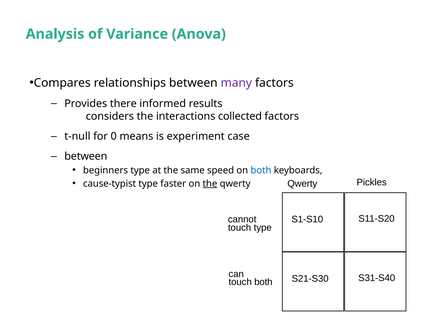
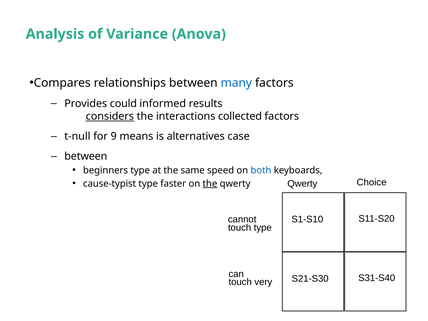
many colour: purple -> blue (236, 83)
there: there -> could (123, 104)
considers underline: none -> present (110, 116)
0: 0 -> 9 (114, 136)
experiment: experiment -> alternatives (196, 136)
Pickles: Pickles -> Choice (372, 182)
touch both: both -> very (263, 282)
